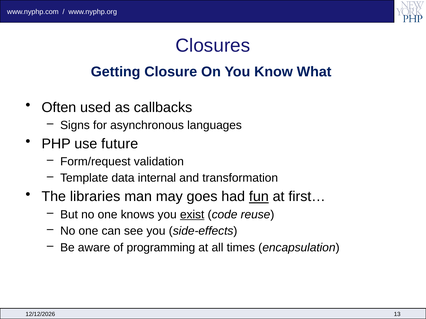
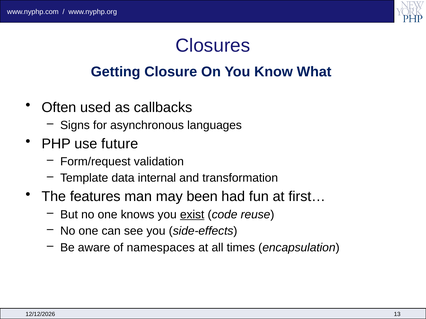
libraries: libraries -> features (95, 197)
goes: goes -> been (202, 197)
fun underline: present -> none (259, 197)
programming: programming -> namespaces (161, 248)
